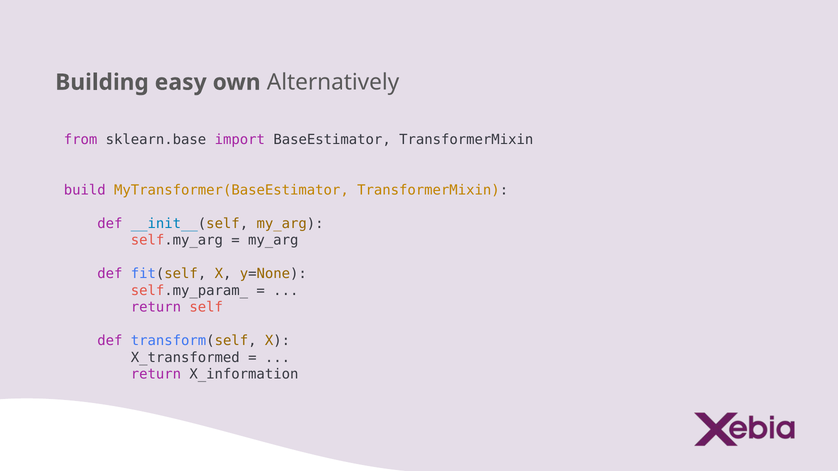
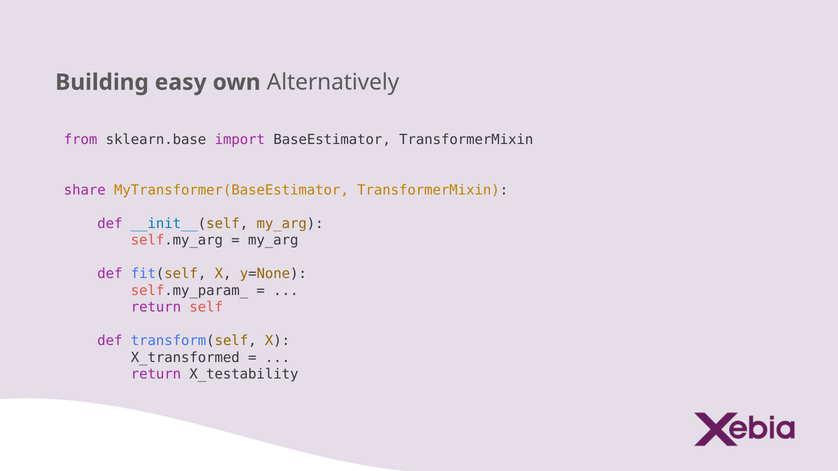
build: build -> share (85, 190)
X_information: X_information -> X_testability (244, 374)
